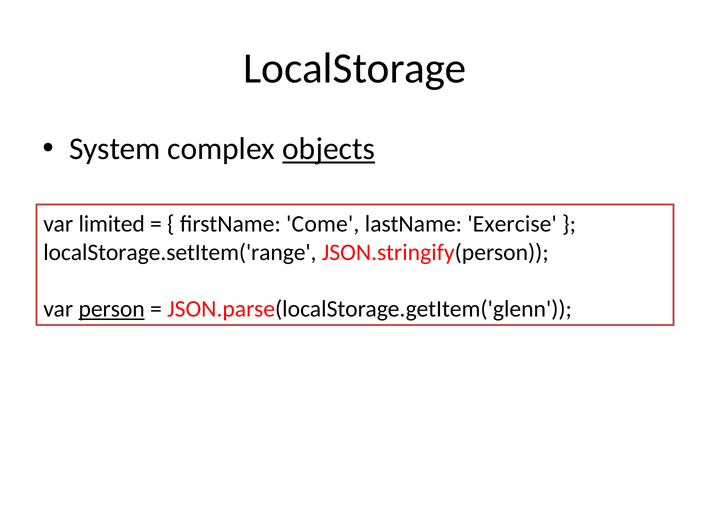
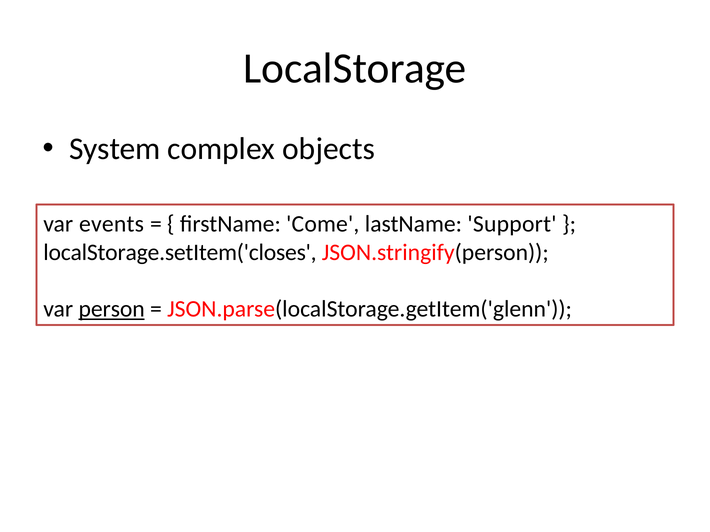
objects underline: present -> none (329, 149)
limited: limited -> events (111, 224)
Exercise: Exercise -> Support (512, 224)
localStorage.setItem('range: localStorage.setItem('range -> localStorage.setItem('closes (180, 252)
